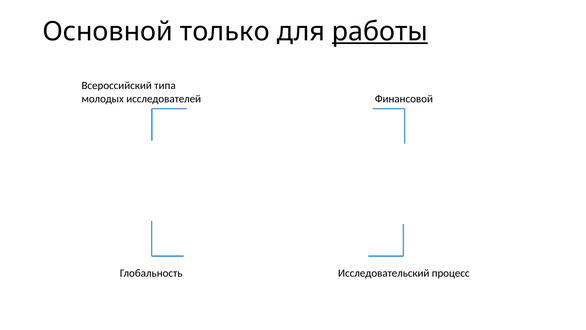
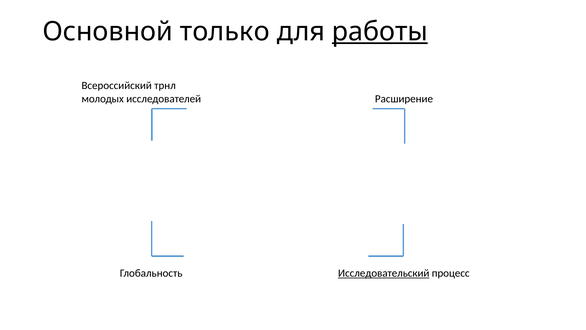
типа: типа -> трнл (165, 85)
Финансовой: Финансовой -> Расширение (404, 99)
Исследовательский underline: none -> present (384, 273)
